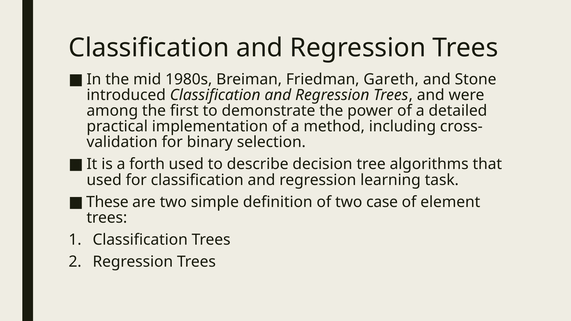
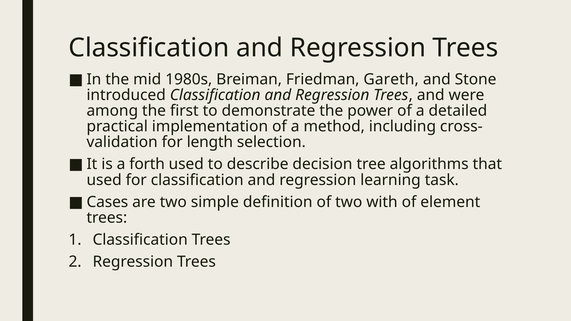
binary: binary -> length (210, 142)
These: These -> Cases (107, 202)
case: case -> with (382, 202)
